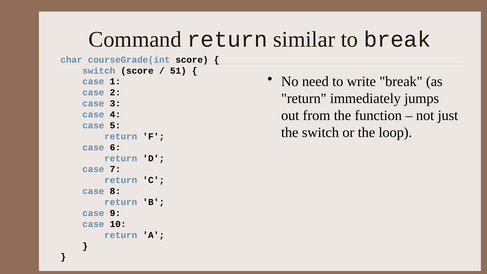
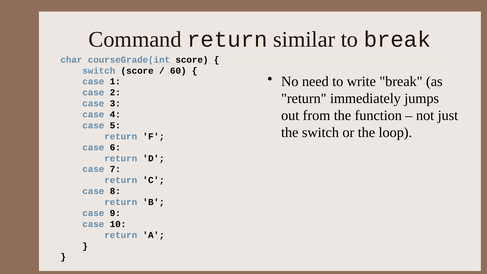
51: 51 -> 60 (178, 71)
